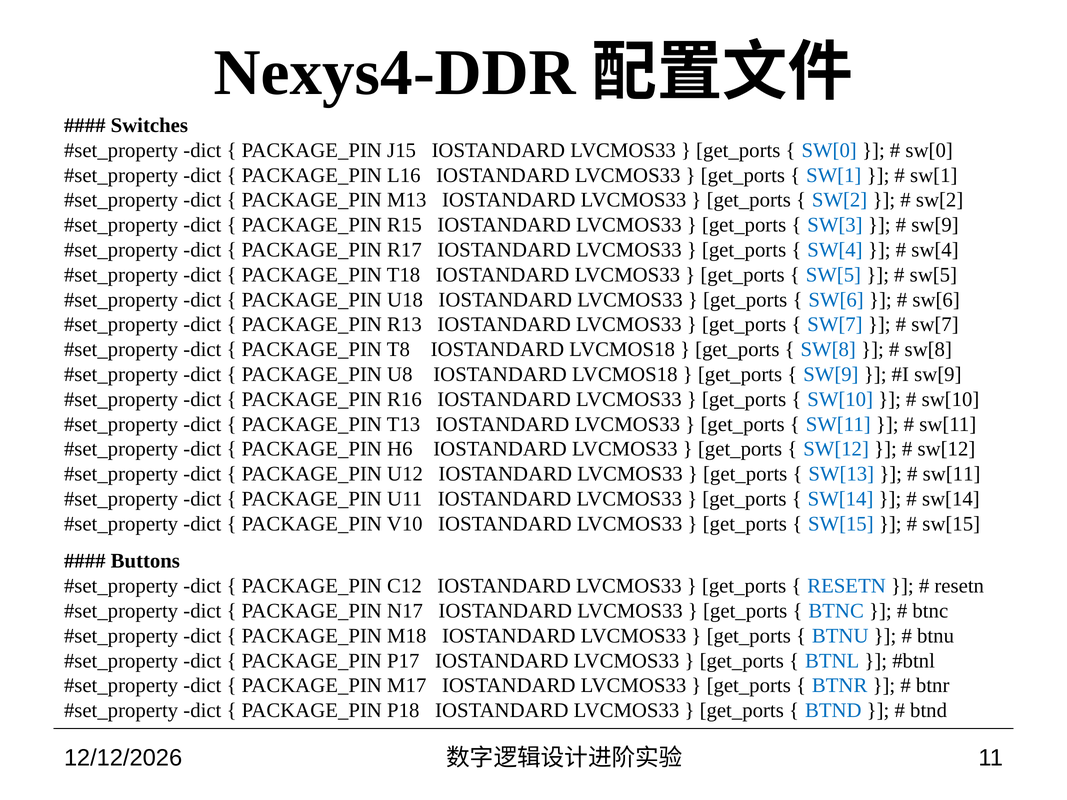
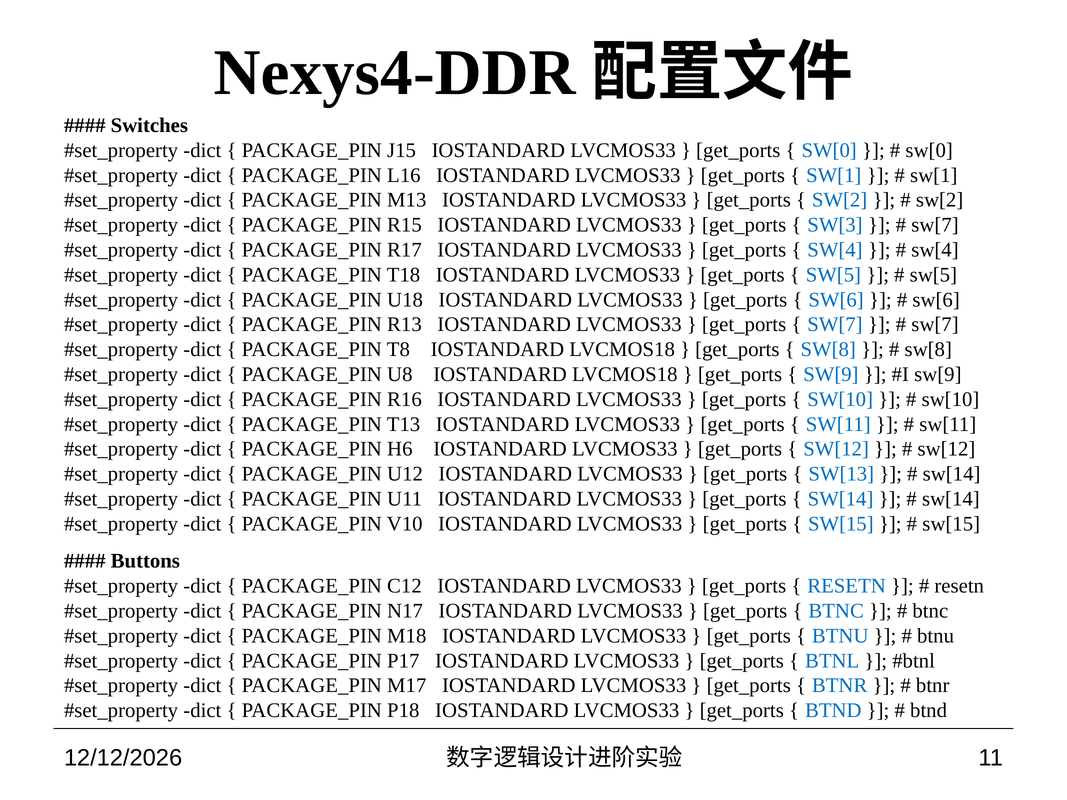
sw[9: sw[9 -> sw[7 (935, 225)
sw[11: sw[11 -> sw[14 (952, 474)
